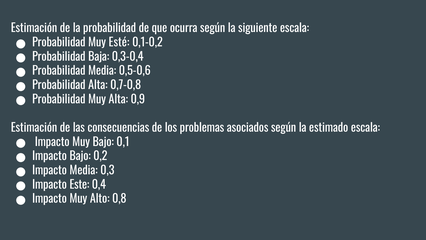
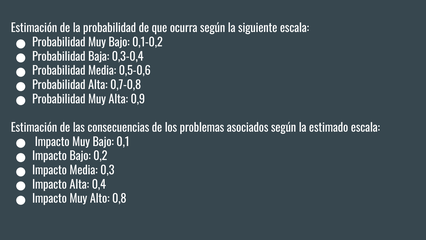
Probabilidad Muy Esté: Esté -> Bajo (119, 42)
Impacto Este: Este -> Alta (79, 185)
